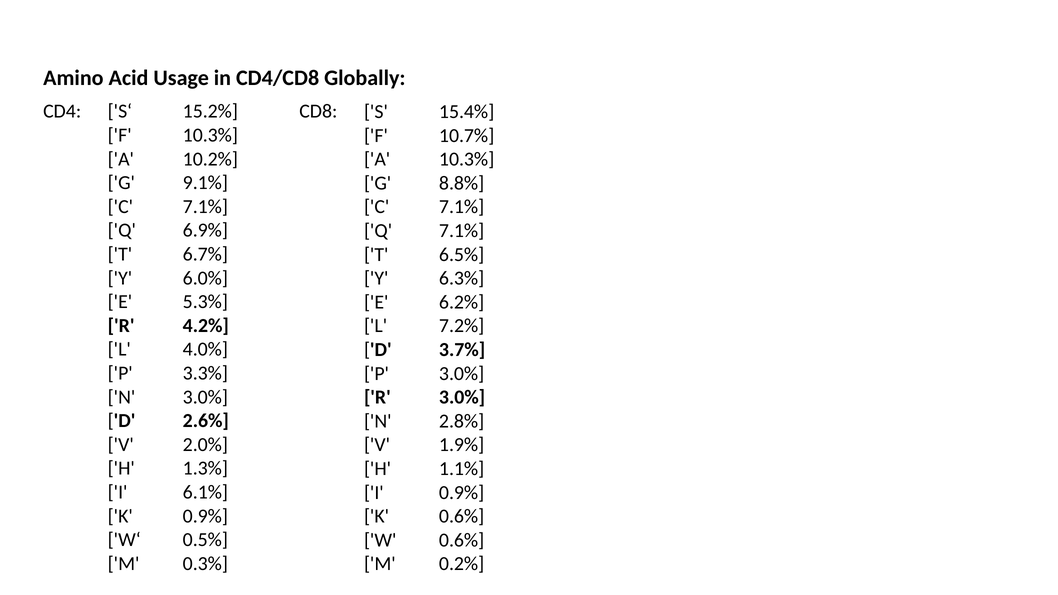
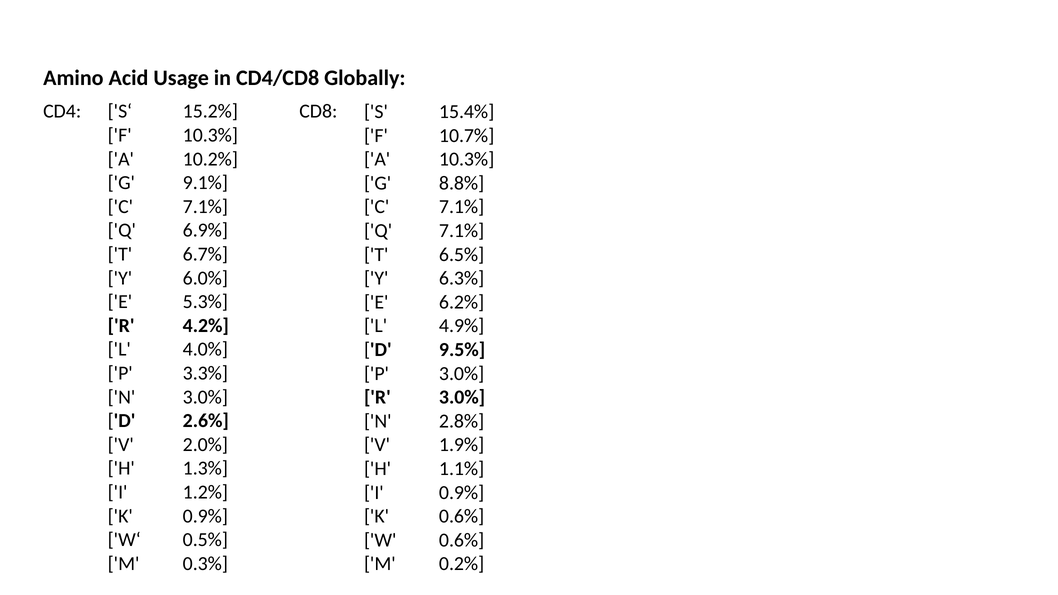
7.2%: 7.2% -> 4.9% (462, 326)
3.7%: 3.7% -> 9.5% (462, 350)
6.1%: 6.1% -> 1.2% (205, 492)
